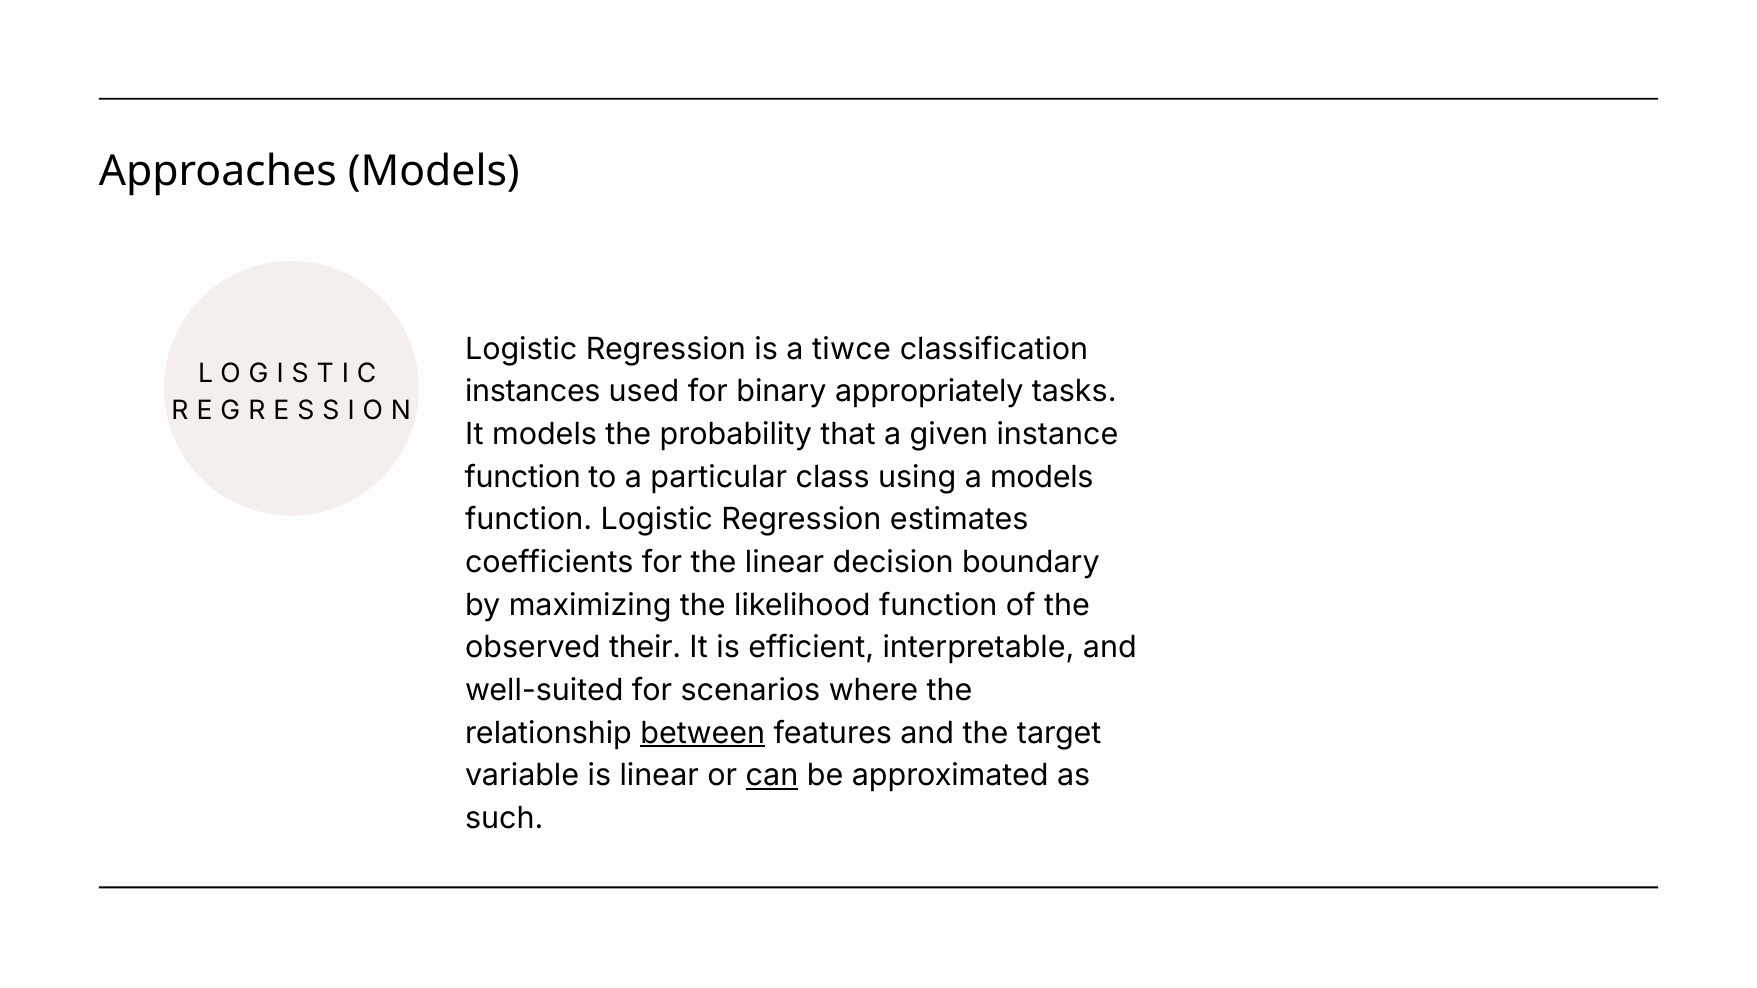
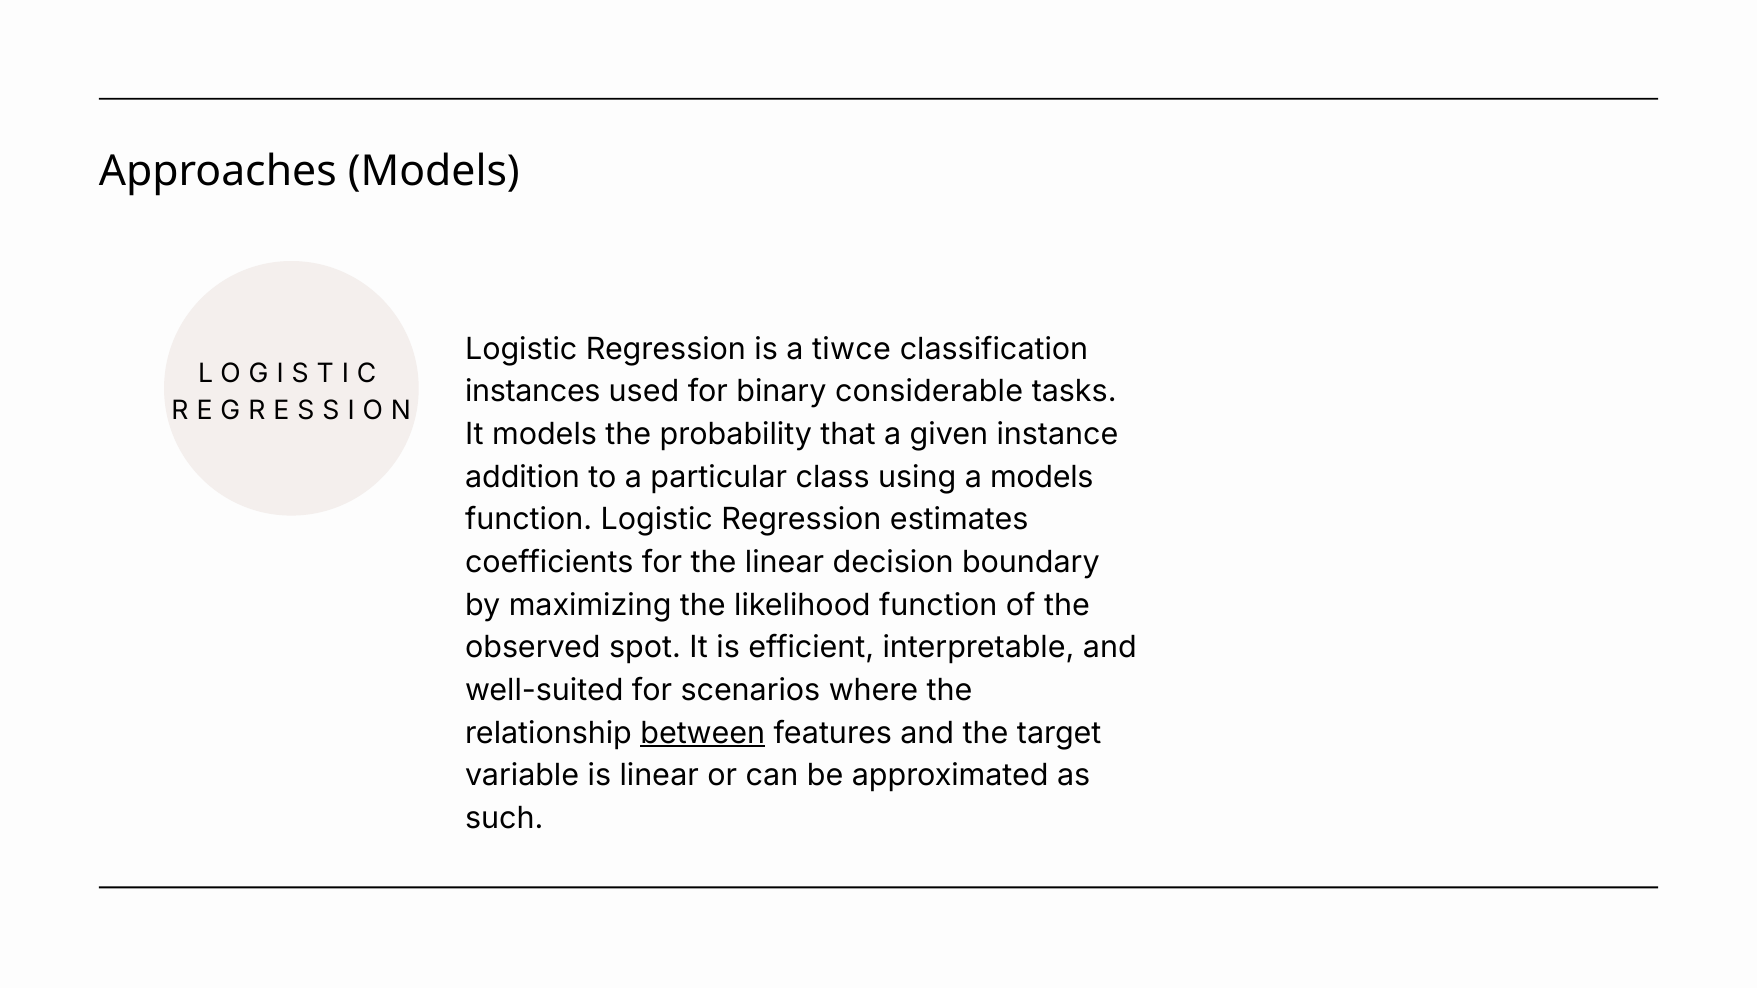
appropriately: appropriately -> considerable (929, 392)
function: function -> addition (523, 477)
their: their -> spot (645, 648)
can underline: present -> none (772, 776)
